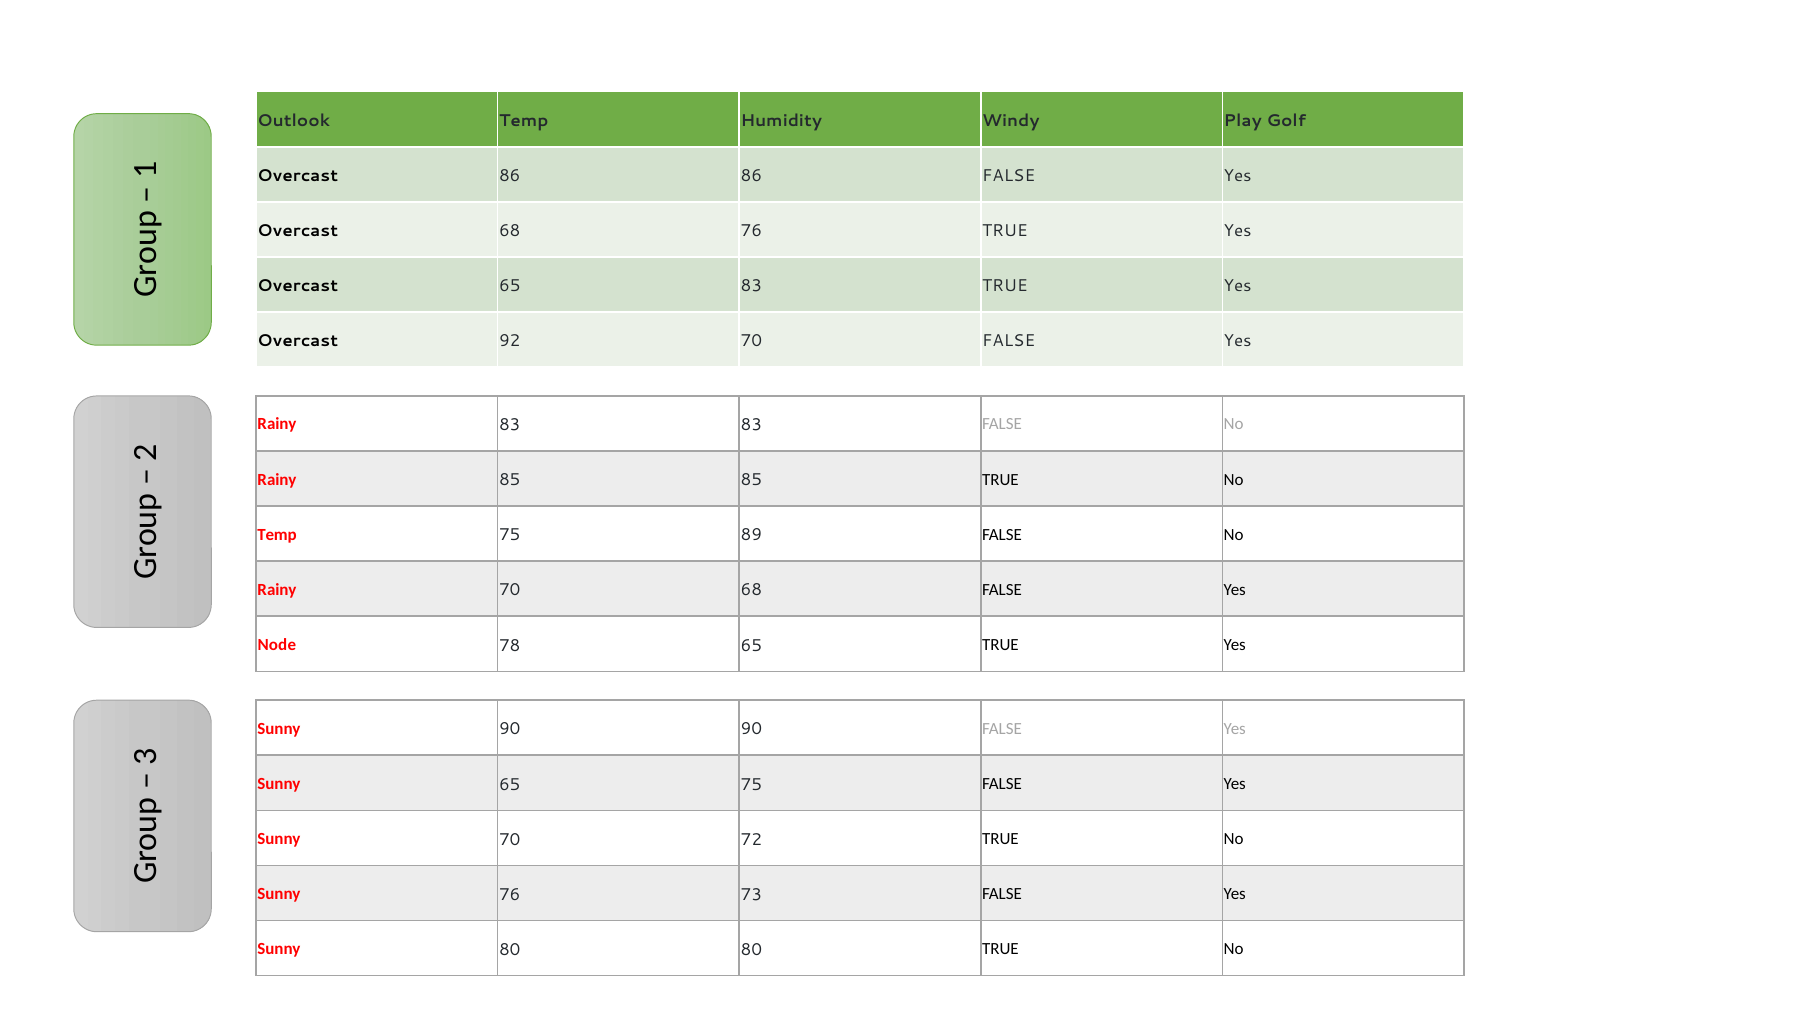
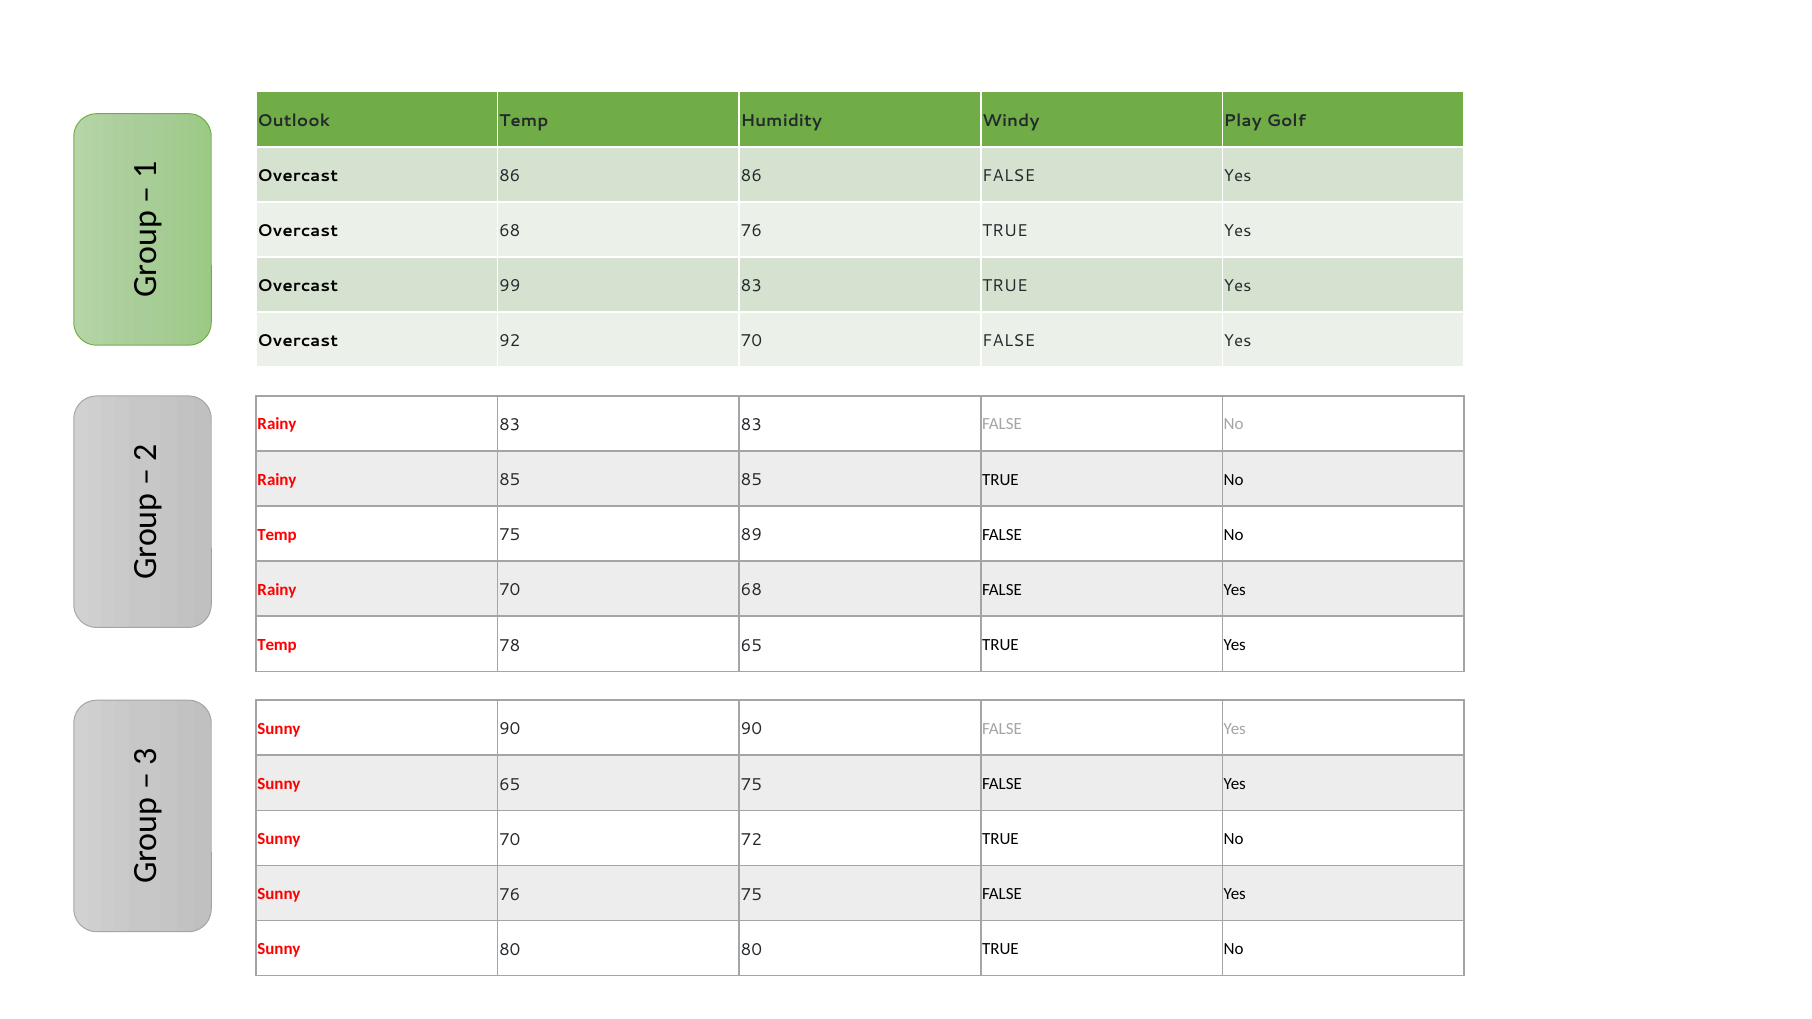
Overcast 65: 65 -> 99 (510, 286)
Node: Node -> Temp (277, 645)
76 73: 73 -> 75 (751, 895)
